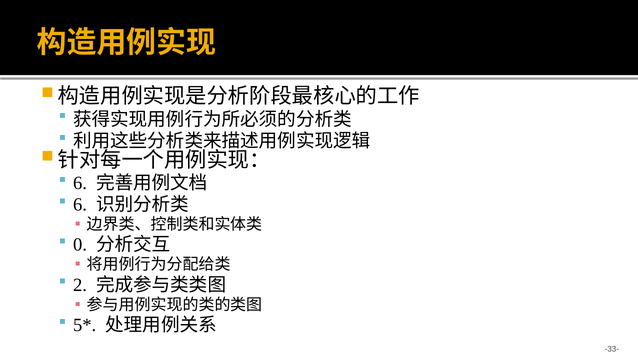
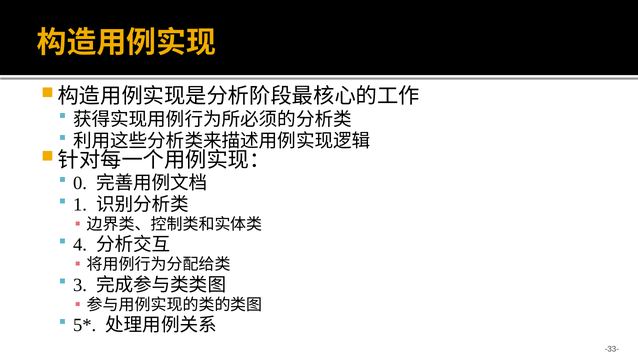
6: 6 -> 0 (80, 183)
6: 6 -> 1 (80, 205)
0: 0 -> 4 (80, 245)
2: 2 -> 3 (80, 285)
